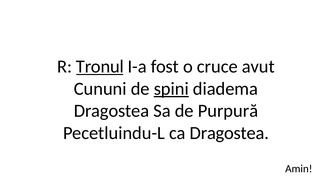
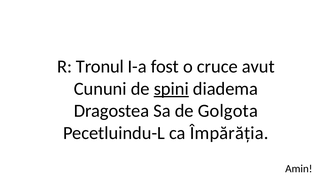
Tronul underline: present -> none (100, 66)
Purpură: Purpură -> Golgota (228, 111)
ca Dragostea: Dragostea -> Împărăția (229, 133)
